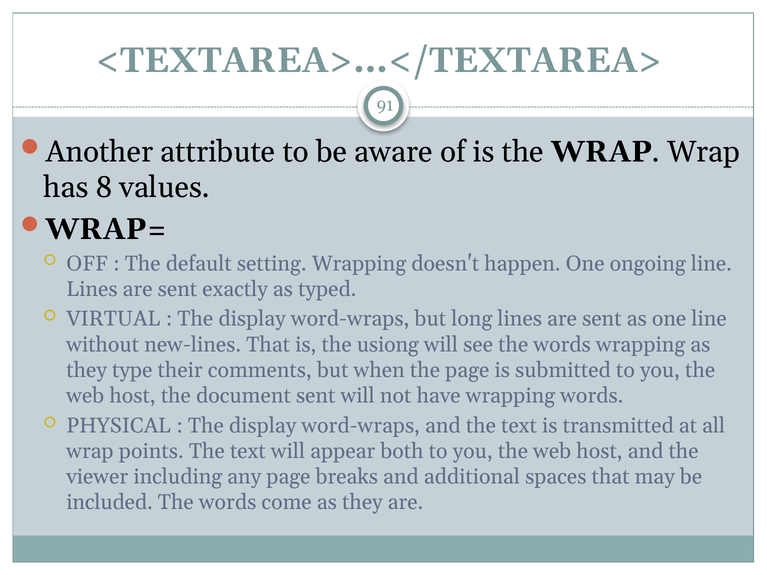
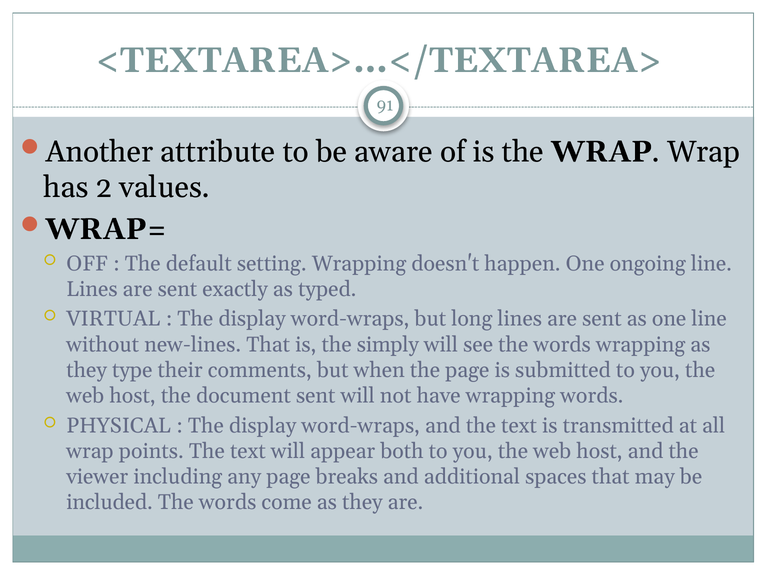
8: 8 -> 2 (104, 188)
usiong: usiong -> simply (388, 345)
